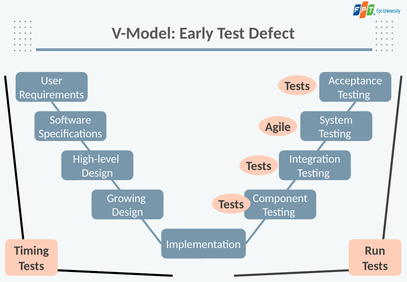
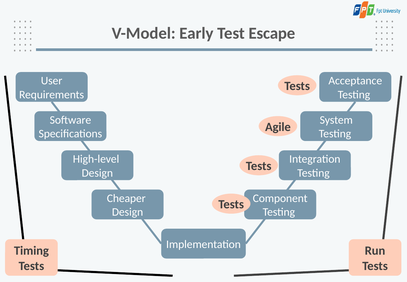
Defect: Defect -> Escape (272, 33)
Growing: Growing -> Cheaper (126, 198)
